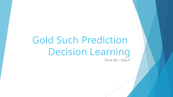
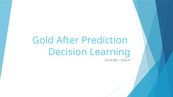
Such: Such -> After (68, 40)
